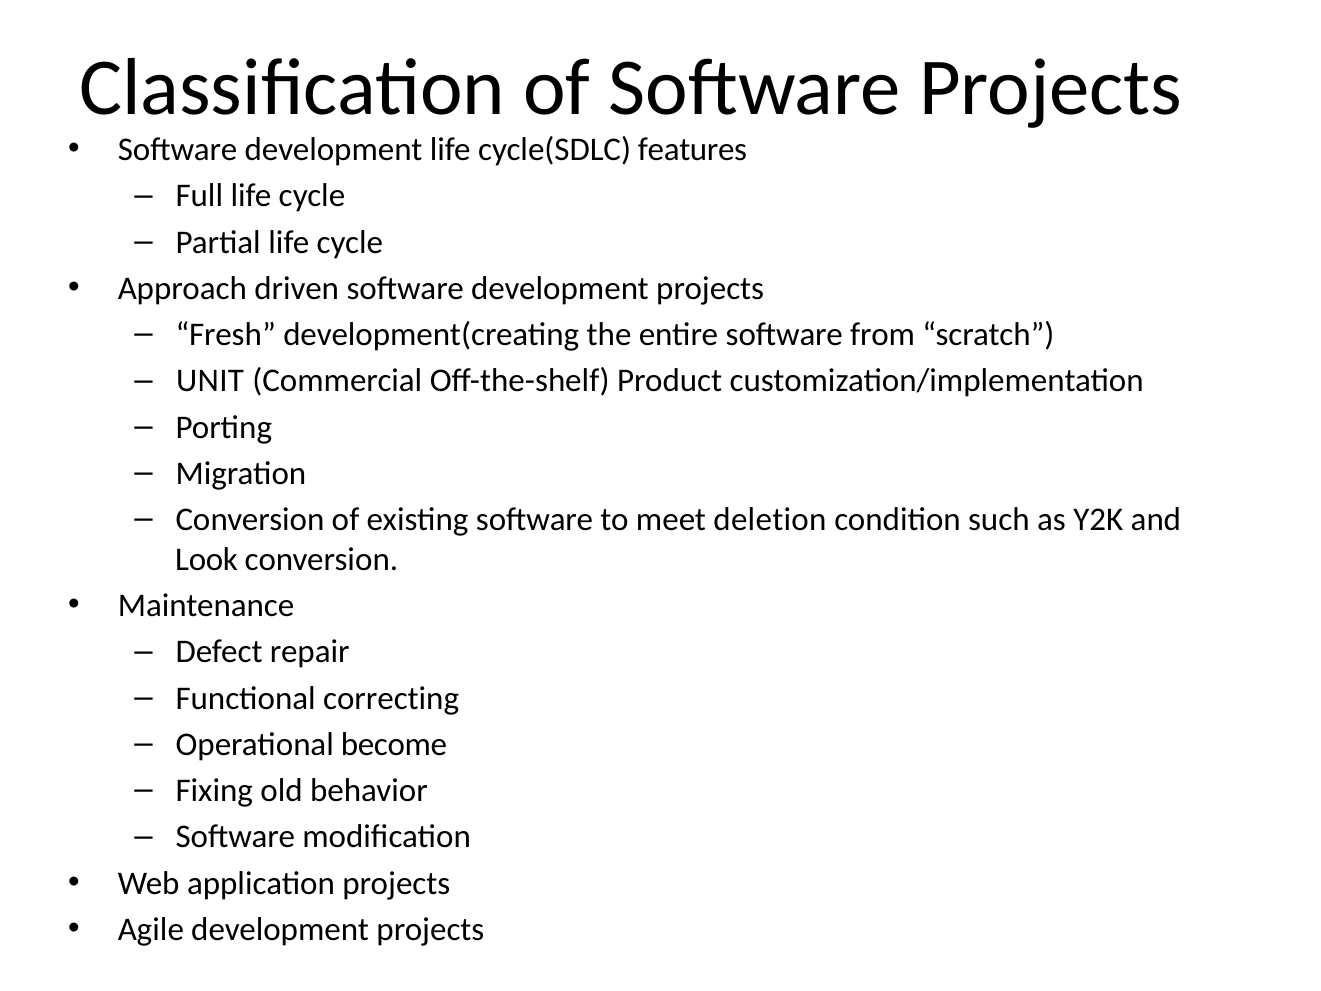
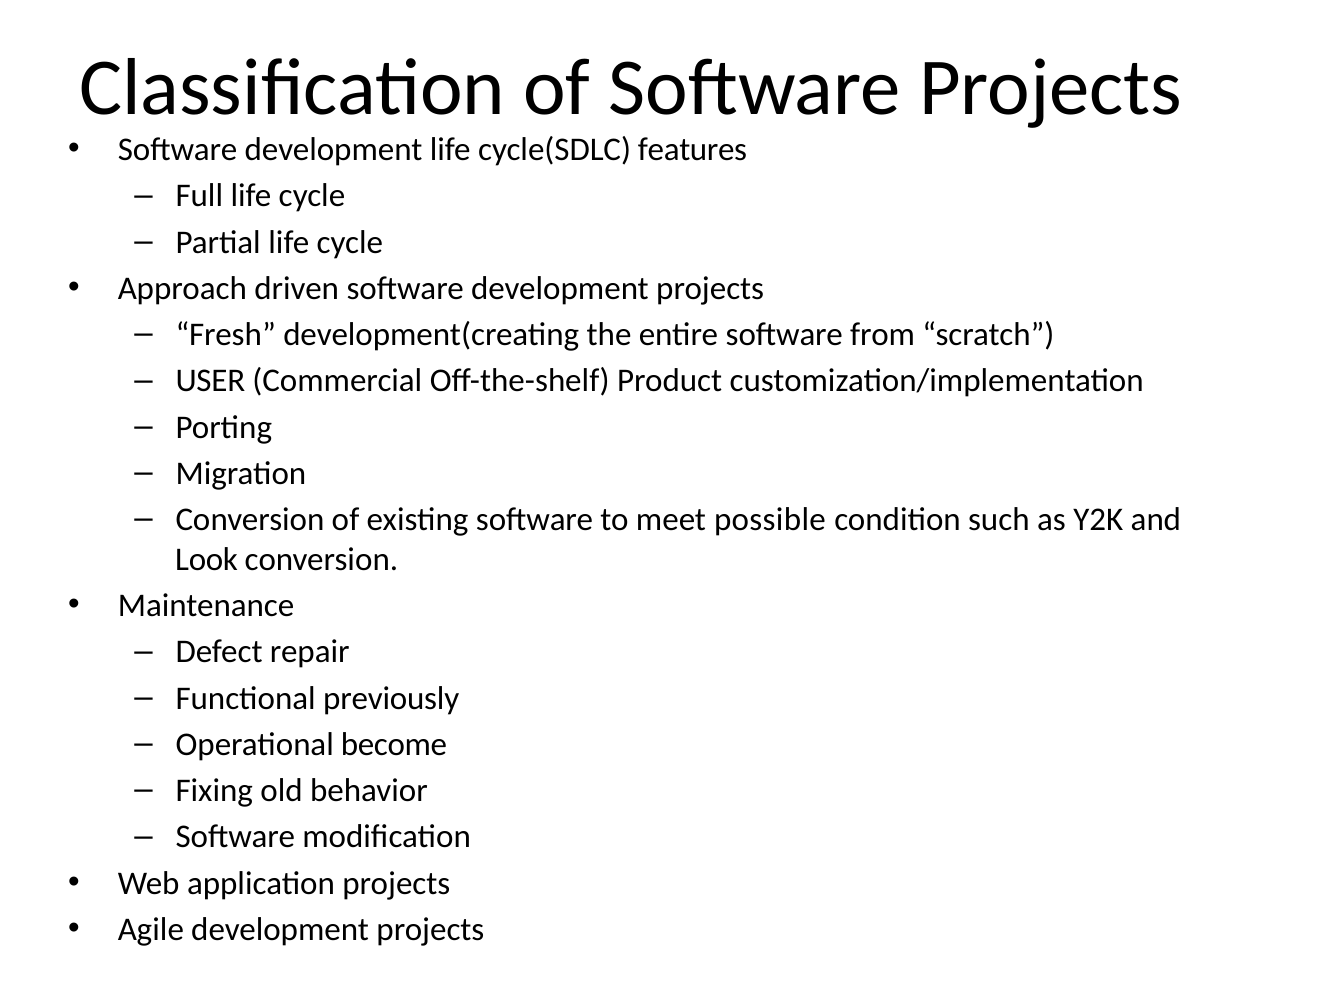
UNIT: UNIT -> USER (210, 381)
deletion: deletion -> possible (770, 520)
correcting: correcting -> previously (391, 698)
